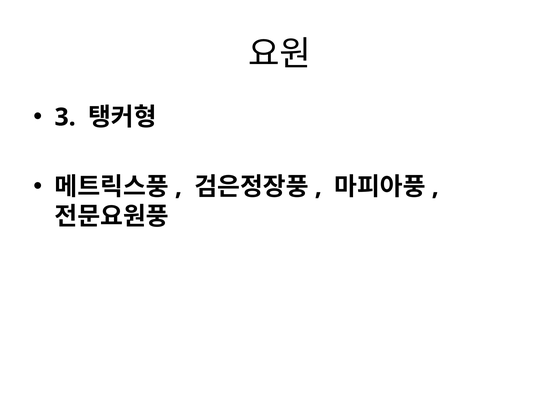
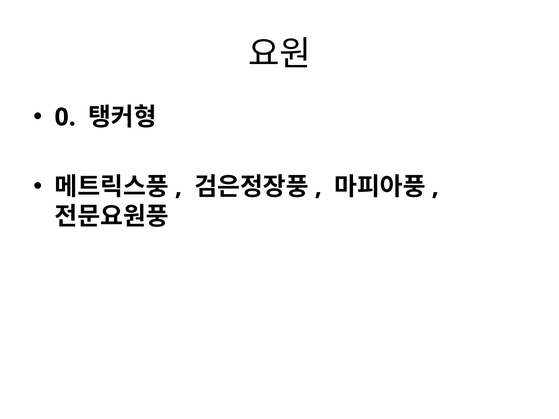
3: 3 -> 0 (65, 117)
